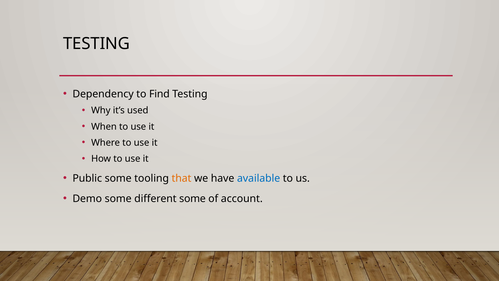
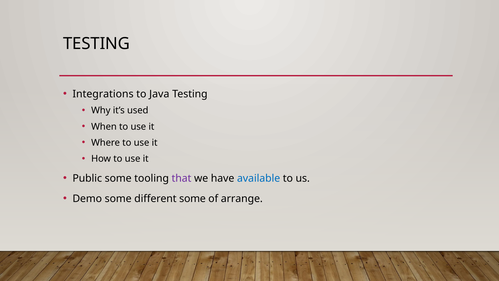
Dependency: Dependency -> Integrations (103, 94)
Find: Find -> Java (159, 94)
that colour: orange -> purple (182, 178)
account: account -> arrange (242, 198)
